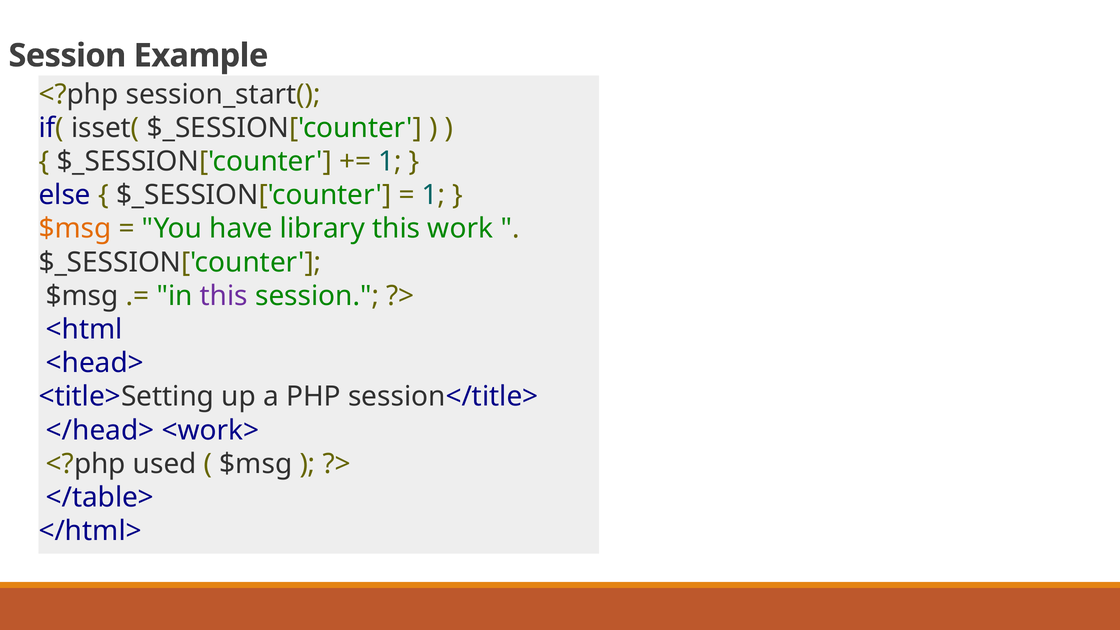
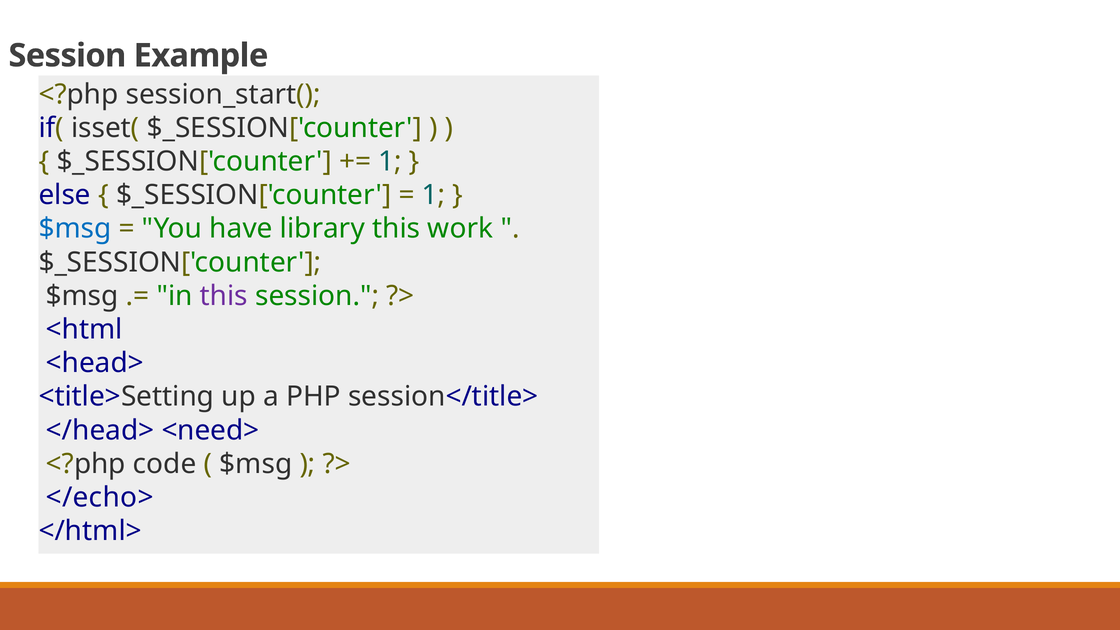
$msg colour: orange -> blue (75, 229)
<work>: <work> -> <need> (210, 430)
used: used -> code (165, 464)
</table>: </table> -> </echo> (100, 497)
